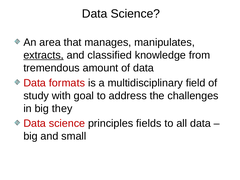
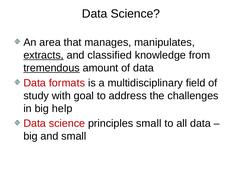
tremendous underline: none -> present (52, 68)
they: they -> help (62, 108)
principles fields: fields -> small (149, 123)
